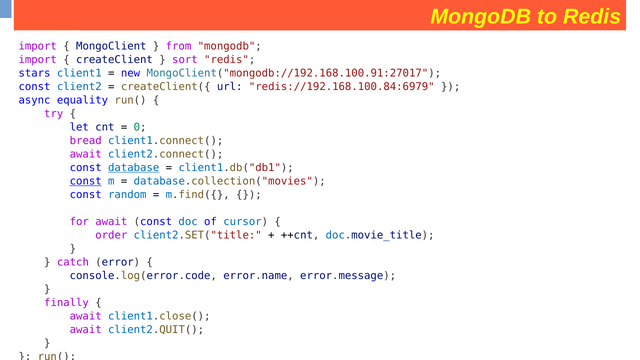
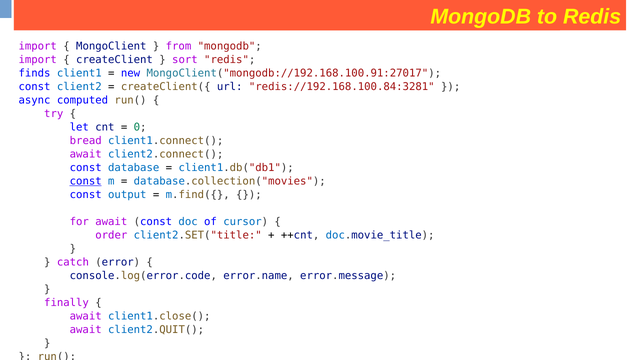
stars: stars -> finds (35, 73)
redis://192.168.100.84:6979: redis://192.168.100.84:6979 -> redis://192.168.100.84:3281 (342, 87)
equality: equality -> computed (83, 100)
database underline: present -> none (134, 168)
random: random -> output (127, 195)
